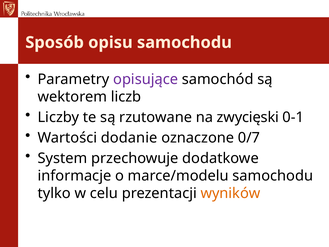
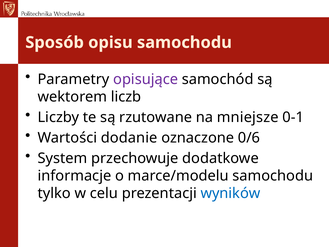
zwycięski: zwycięski -> mniejsze (248, 117)
0/7: 0/7 -> 0/6 (249, 138)
wyników colour: orange -> blue (230, 193)
